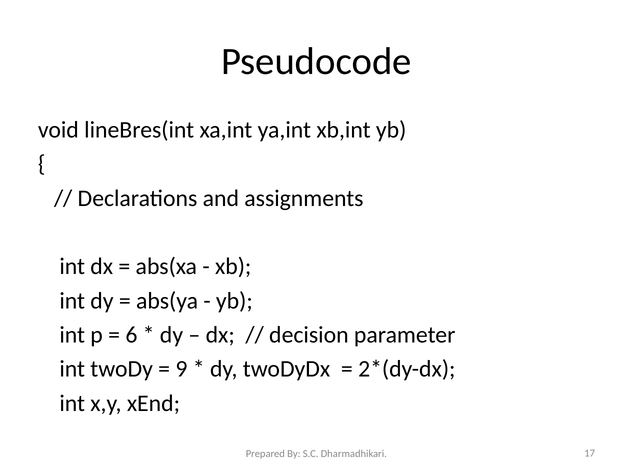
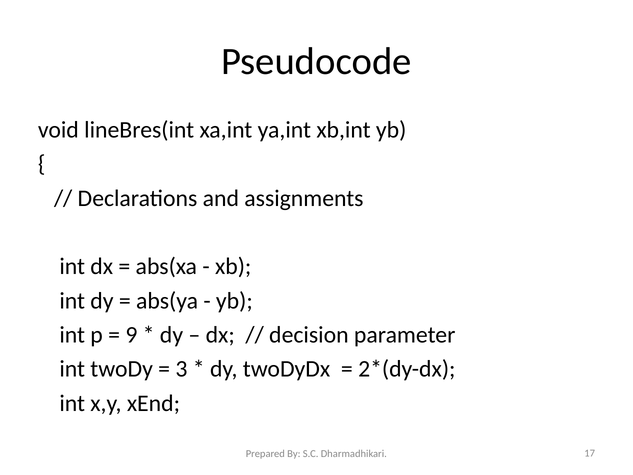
6: 6 -> 9 (131, 335)
9: 9 -> 3 (181, 369)
